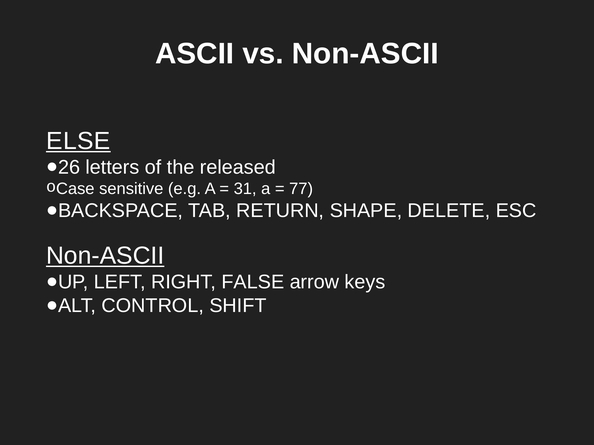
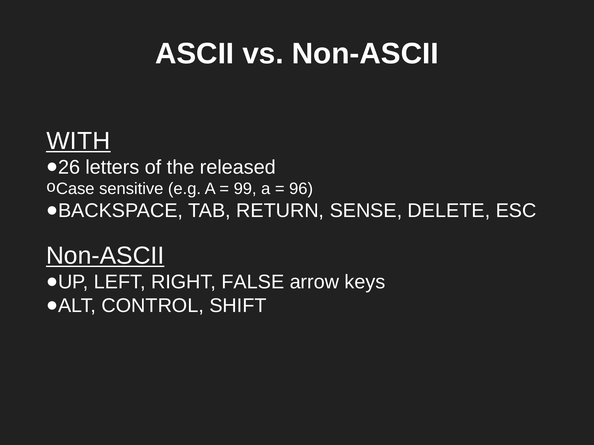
ELSE: ELSE -> WITH (78, 141)
31: 31 -> 99 (245, 189)
77: 77 -> 96 (301, 189)
SHAPE: SHAPE -> SENSE (366, 211)
